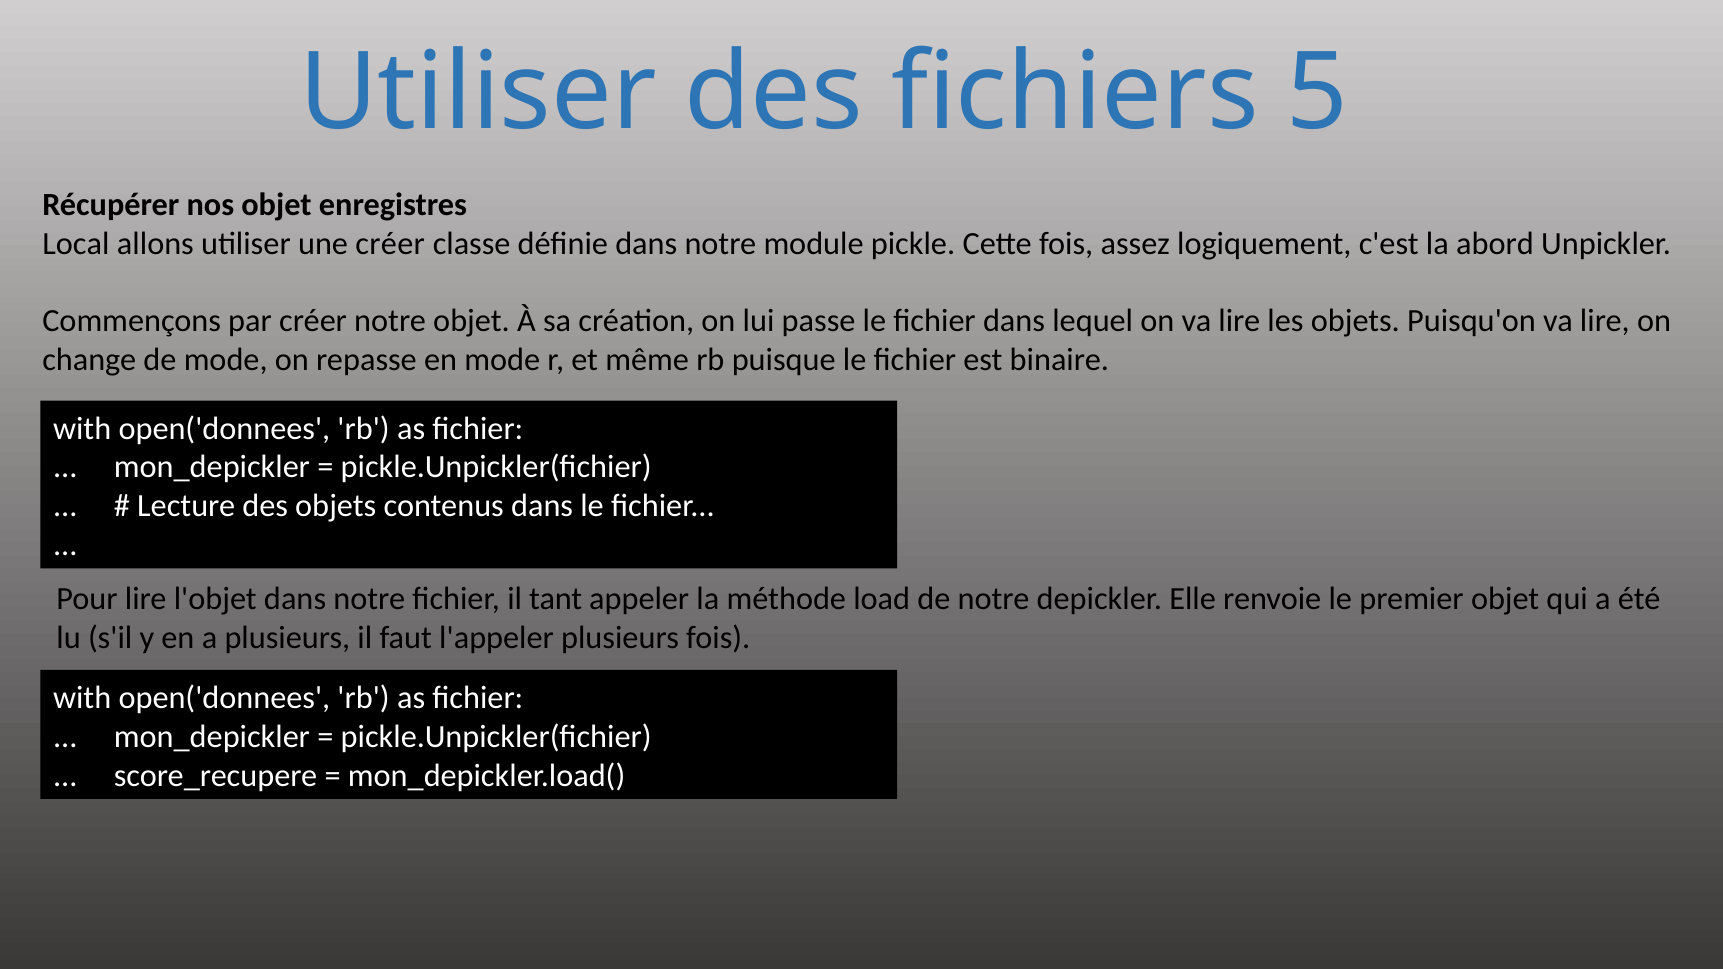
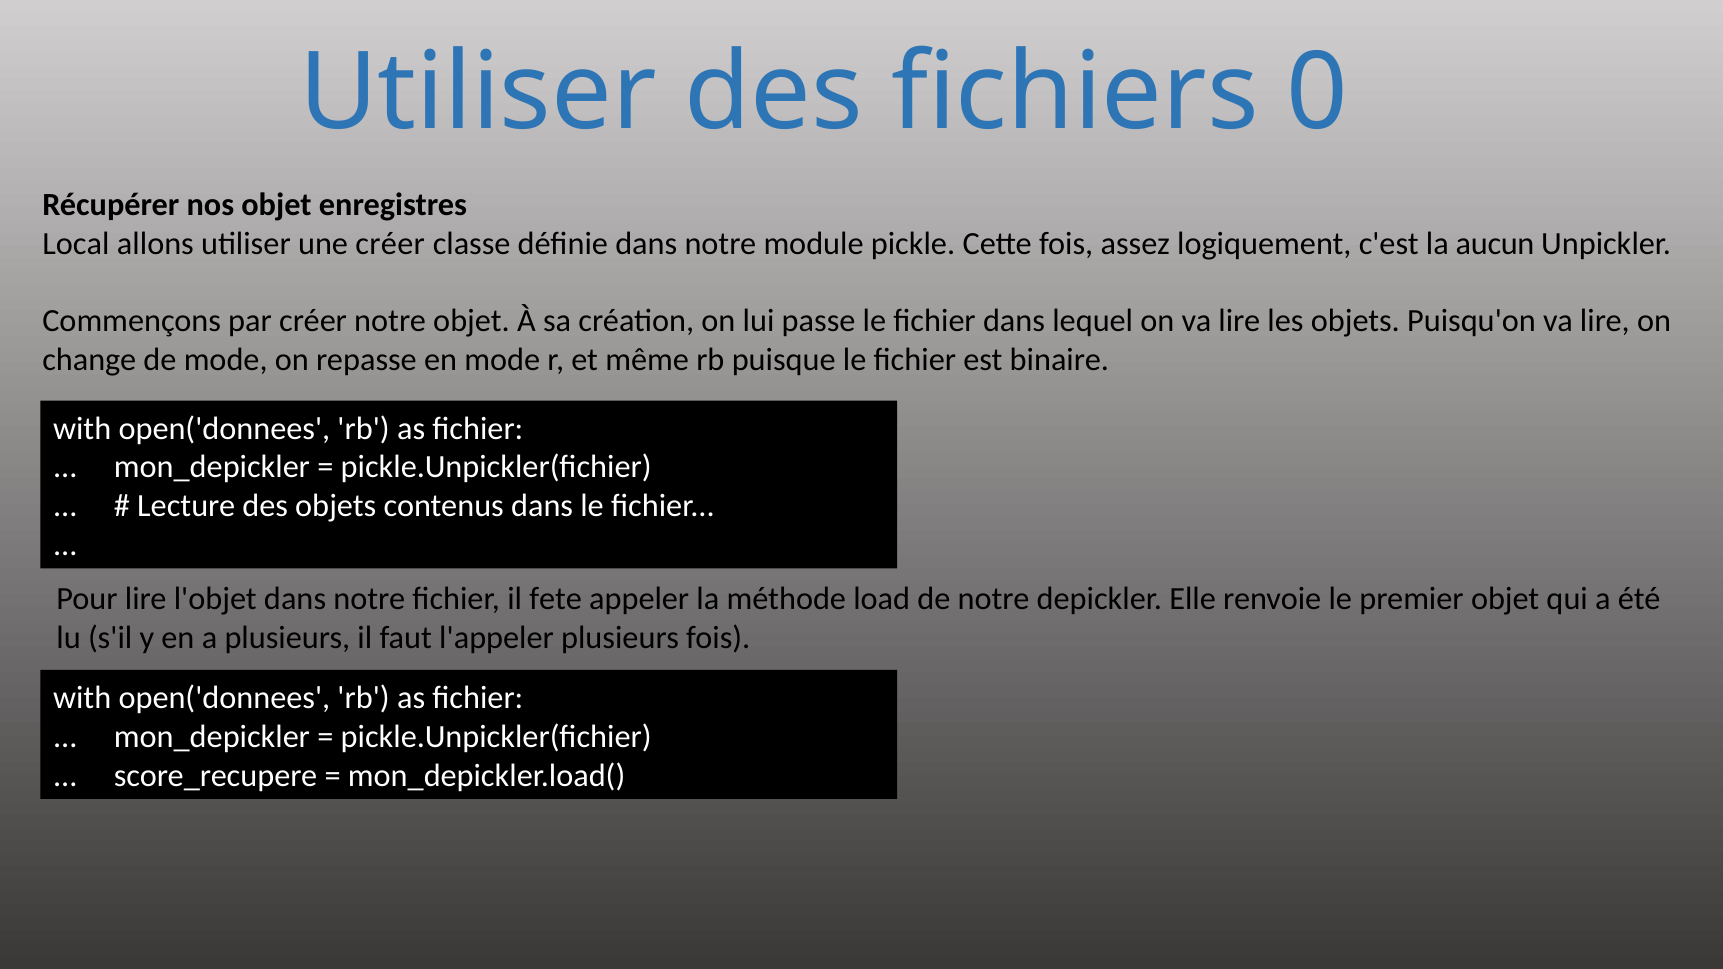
5: 5 -> 0 (1317, 93)
abord: abord -> aucun (1495, 244)
tant: tant -> fete (556, 599)
